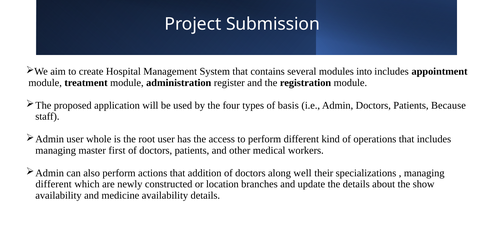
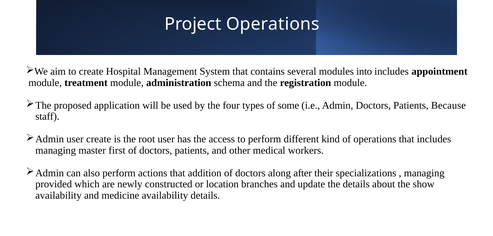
Project Submission: Submission -> Operations (273, 24)
register: register -> schema (229, 83)
basis: basis -> some (288, 106)
user whole: whole -> create (99, 139)
well: well -> after (303, 173)
different: different -> provided (54, 184)
